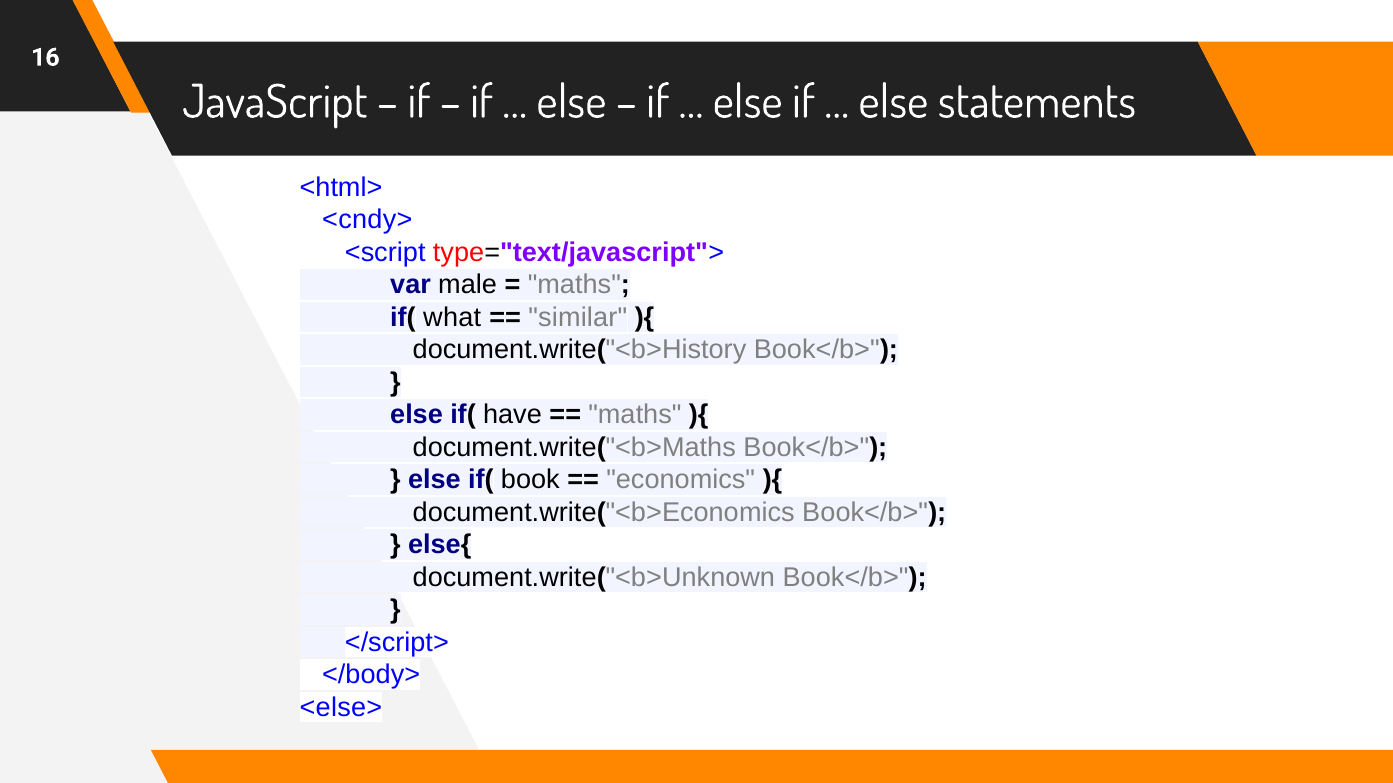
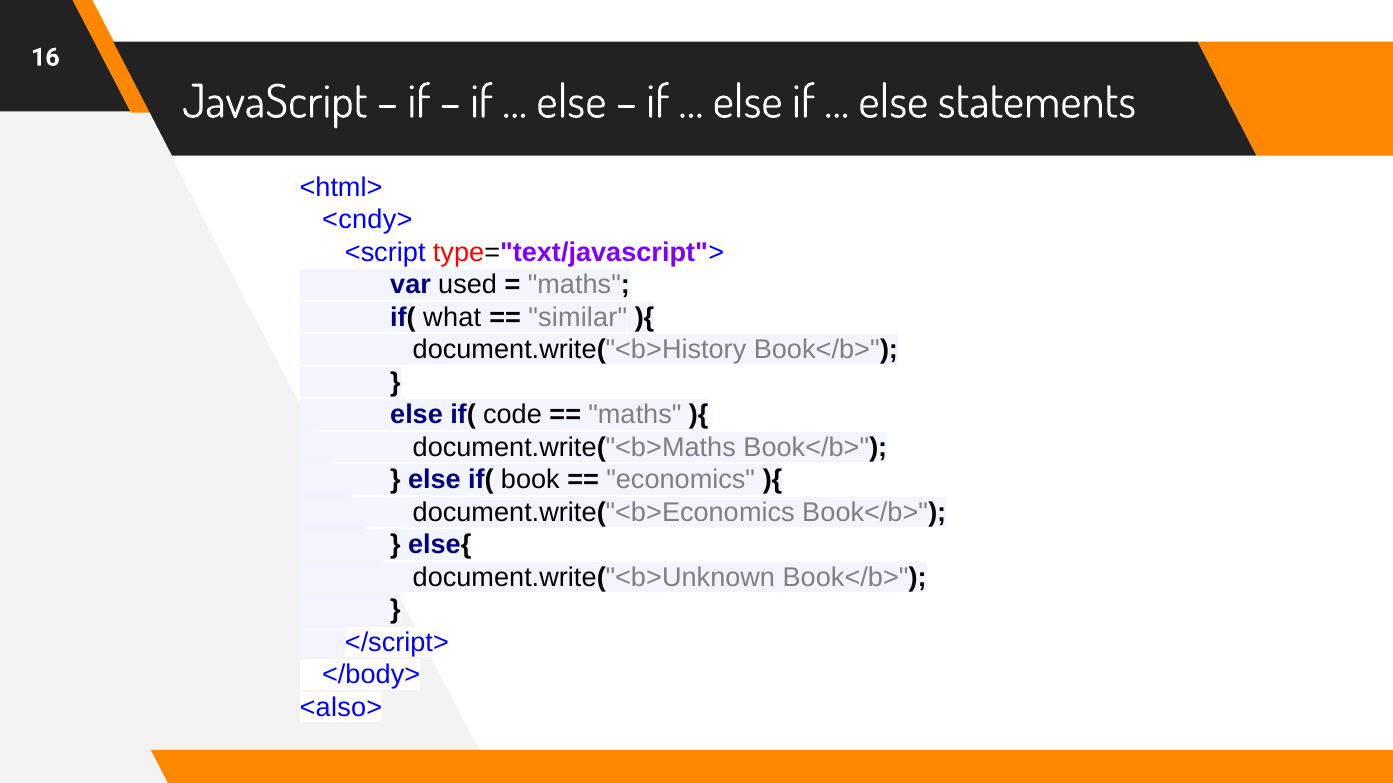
male: male -> used (468, 285)
have: have -> code (512, 415)
<else>: <else> -> <also> (341, 708)
